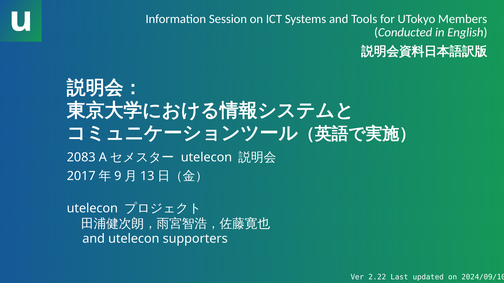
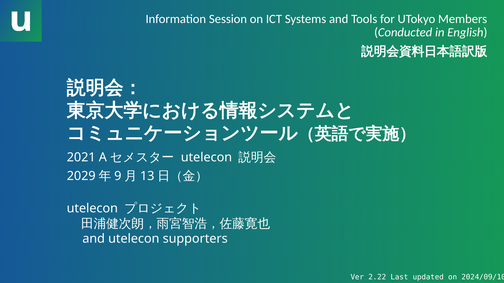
2083: 2083 -> 2021 (81, 158)
2017: 2017 -> 2029 (81, 176)
